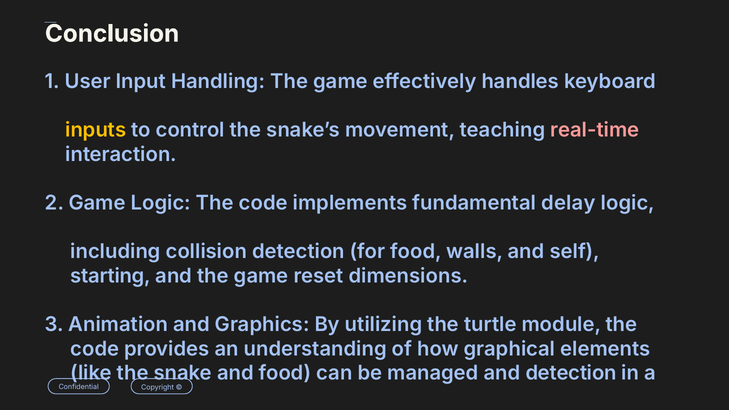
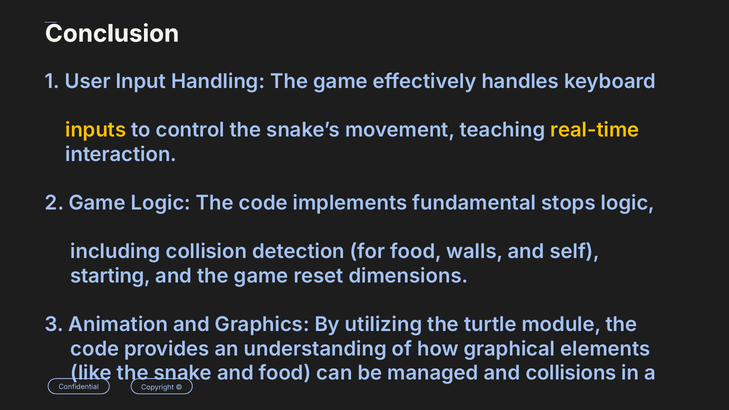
real-time colour: pink -> yellow (595, 130)
delay: delay -> stops (569, 203)
and detection: detection -> collisions (571, 373)
